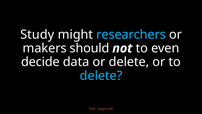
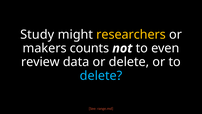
researchers colour: light blue -> yellow (131, 35)
should: should -> counts (89, 48)
decide: decide -> review (40, 62)
